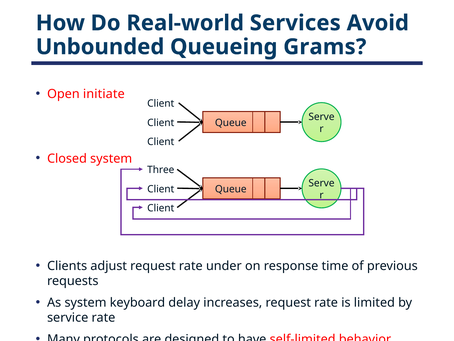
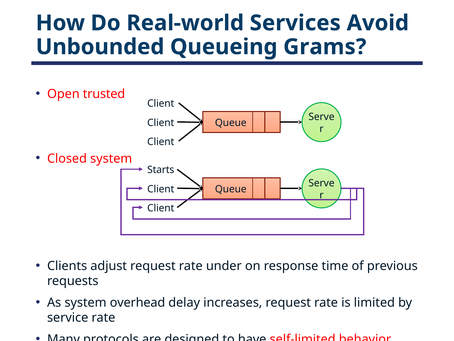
initiate: initiate -> trusted (104, 94)
Three: Three -> Starts (161, 170)
keyboard: keyboard -> overhead (137, 302)
